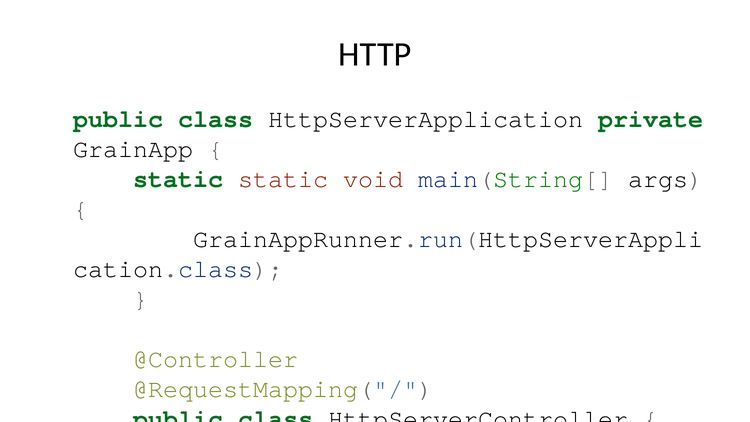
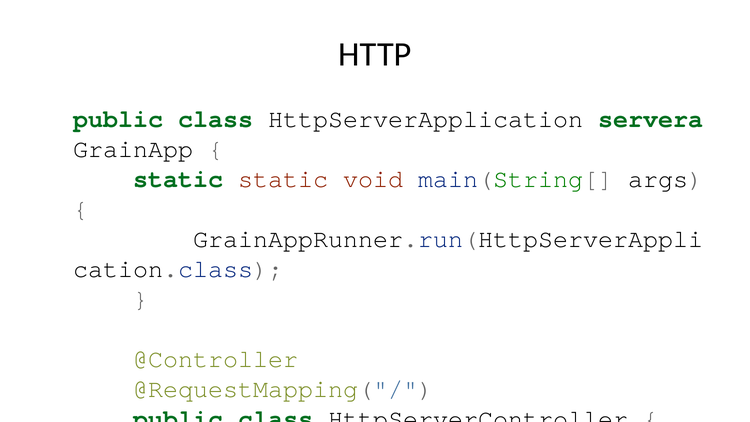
private: private -> servera (651, 119)
